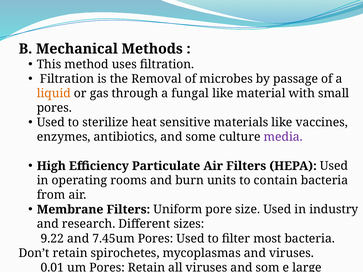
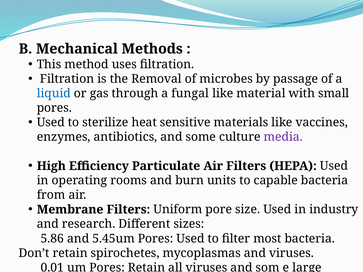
liquid colour: orange -> blue (54, 94)
contain: contain -> capable (276, 181)
9.22: 9.22 -> 5.86 (52, 239)
7.45um: 7.45um -> 5.45um (114, 239)
